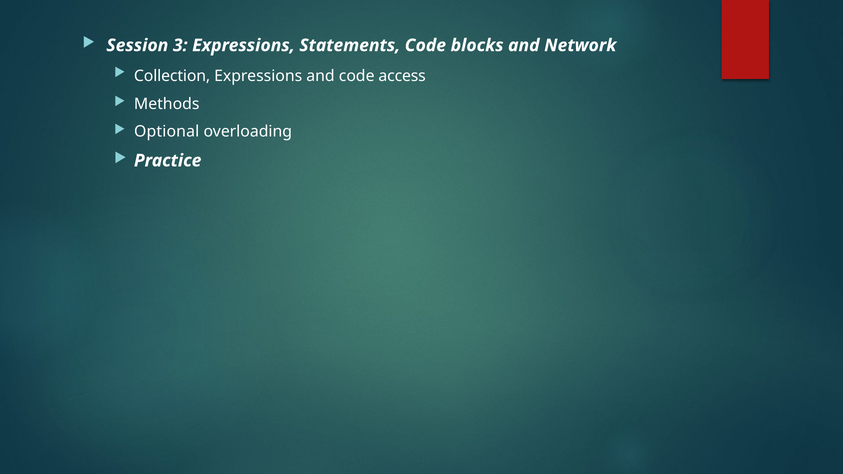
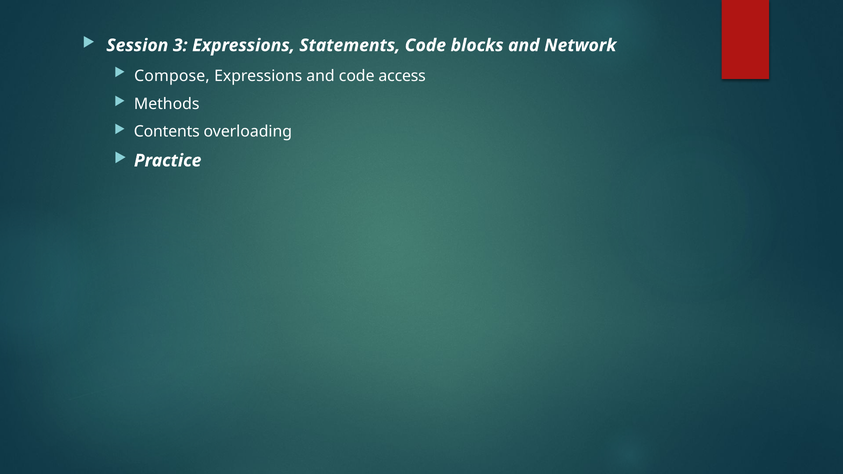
Collection: Collection -> Compose (172, 76)
Optional: Optional -> Contents (167, 132)
